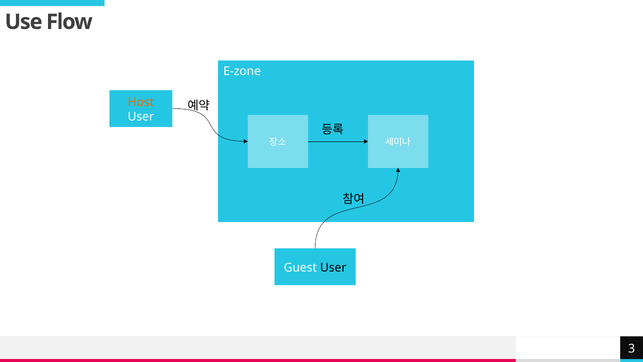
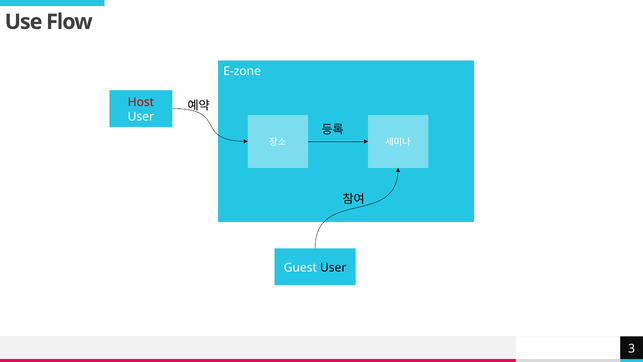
Host colour: orange -> red (141, 102)
